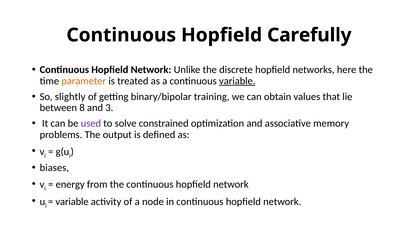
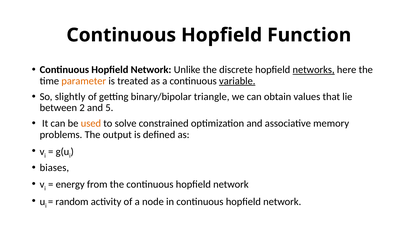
Carefully: Carefully -> Function (309, 35)
networks underline: none -> present (314, 70)
training: training -> triangle (212, 97)
8: 8 -> 2 (82, 108)
3: 3 -> 5 (109, 108)
used colour: purple -> orange (91, 124)
variable: variable -> random (72, 202)
